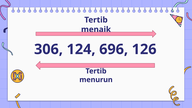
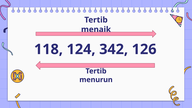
306: 306 -> 118 (48, 49)
696: 696 -> 342 (114, 49)
